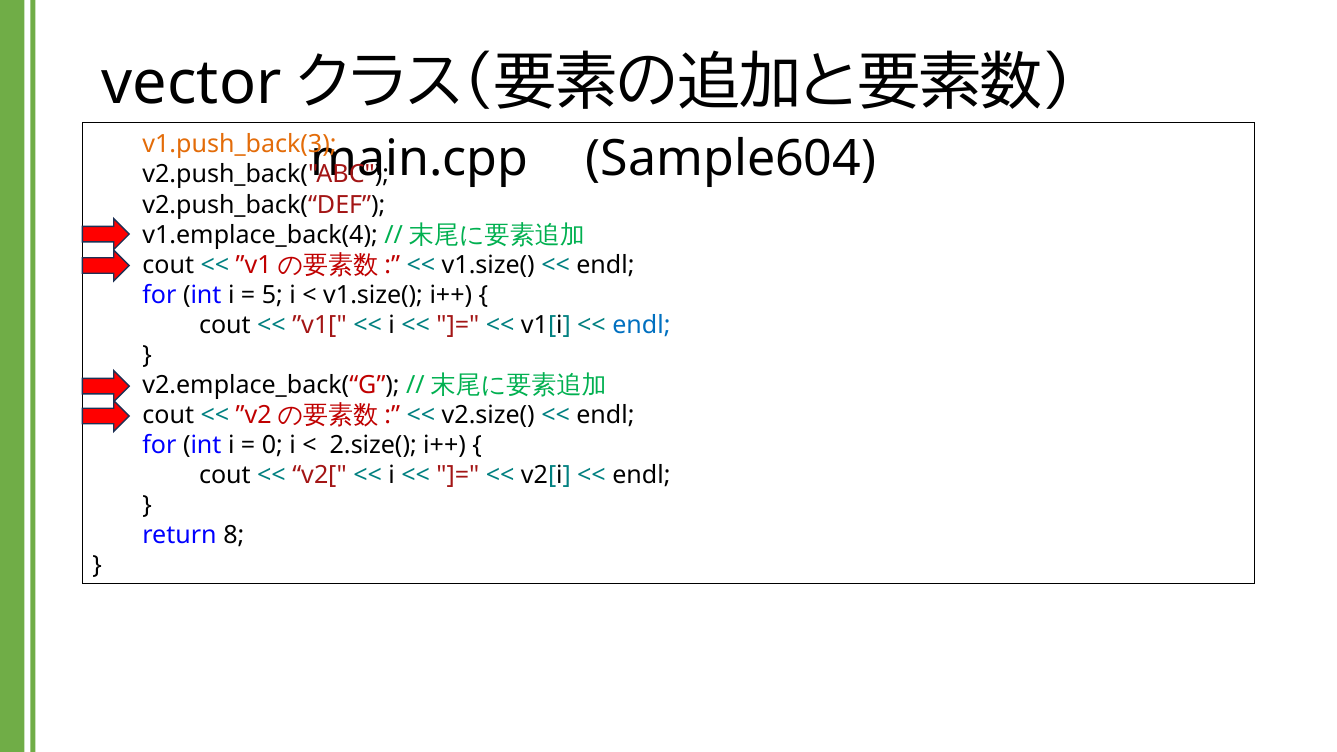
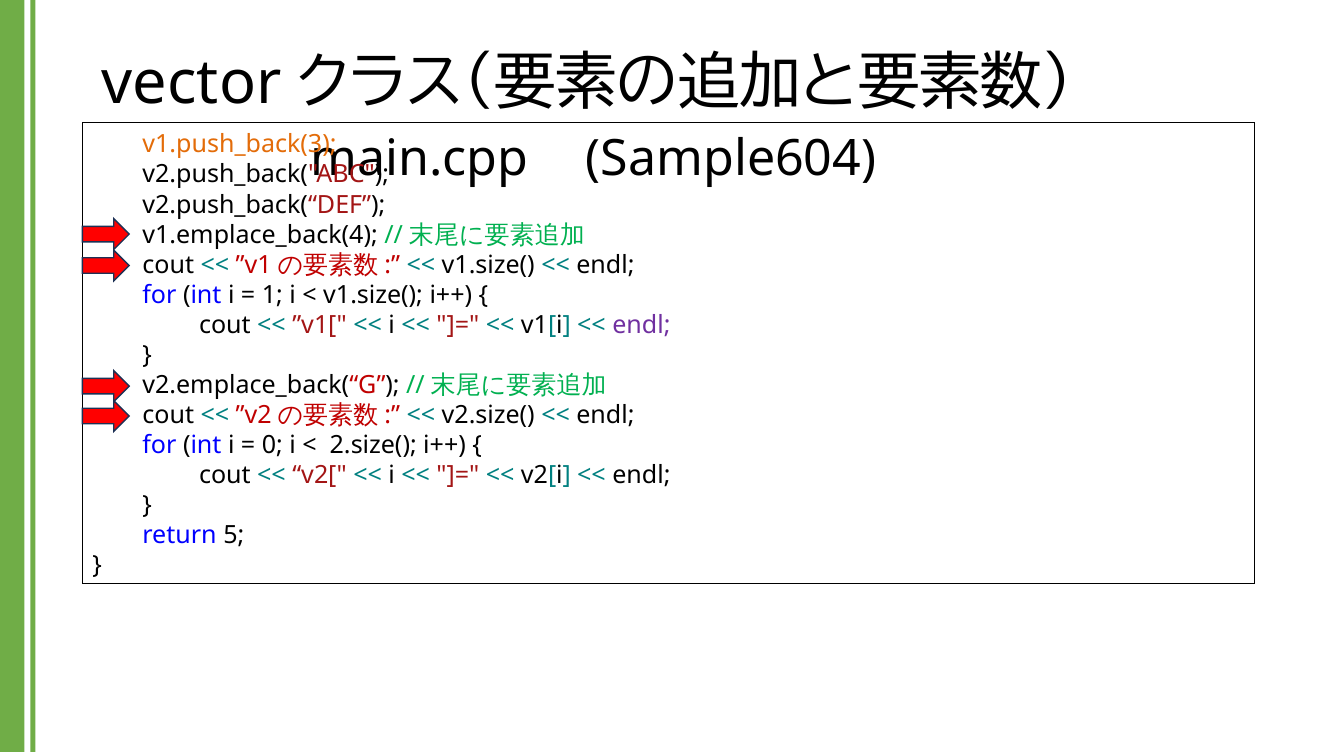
5: 5 -> 1 (272, 295)
endl colour: blue -> purple (641, 325)
8: 8 -> 5 (234, 536)
